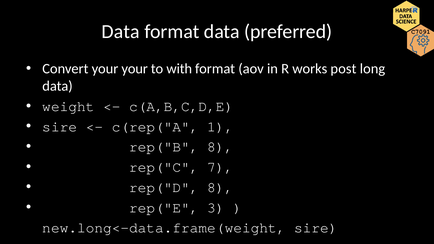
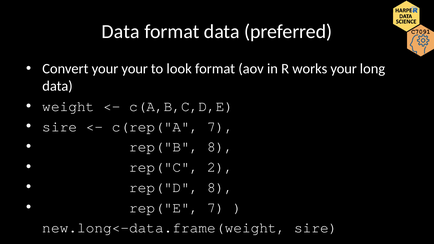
with: with -> look (179, 69)
works post: post -> your (344, 69)
c(rep("A 1: 1 -> 7 (220, 127)
7: 7 -> 2 (220, 167)
rep("E 3: 3 -> 7 (216, 208)
